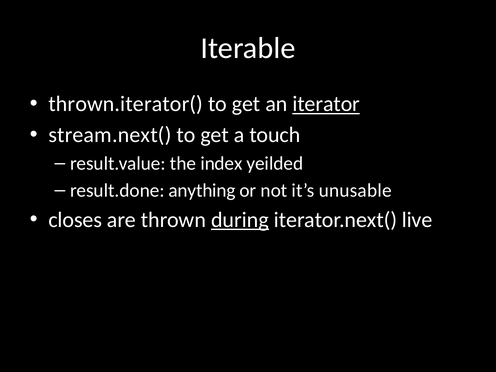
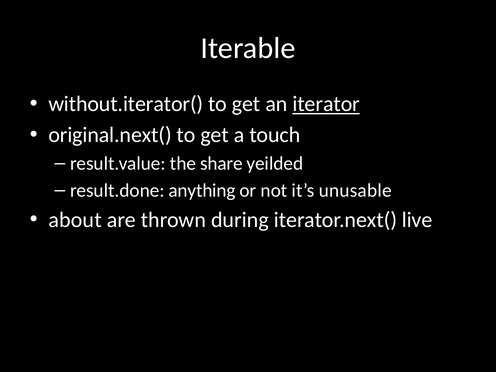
thrown.iterator(: thrown.iterator( -> without.iterator( (126, 104)
stream.next(: stream.next( -> original.next( (110, 135)
index: index -> share (221, 163)
closes: closes -> about (75, 220)
during underline: present -> none (240, 220)
